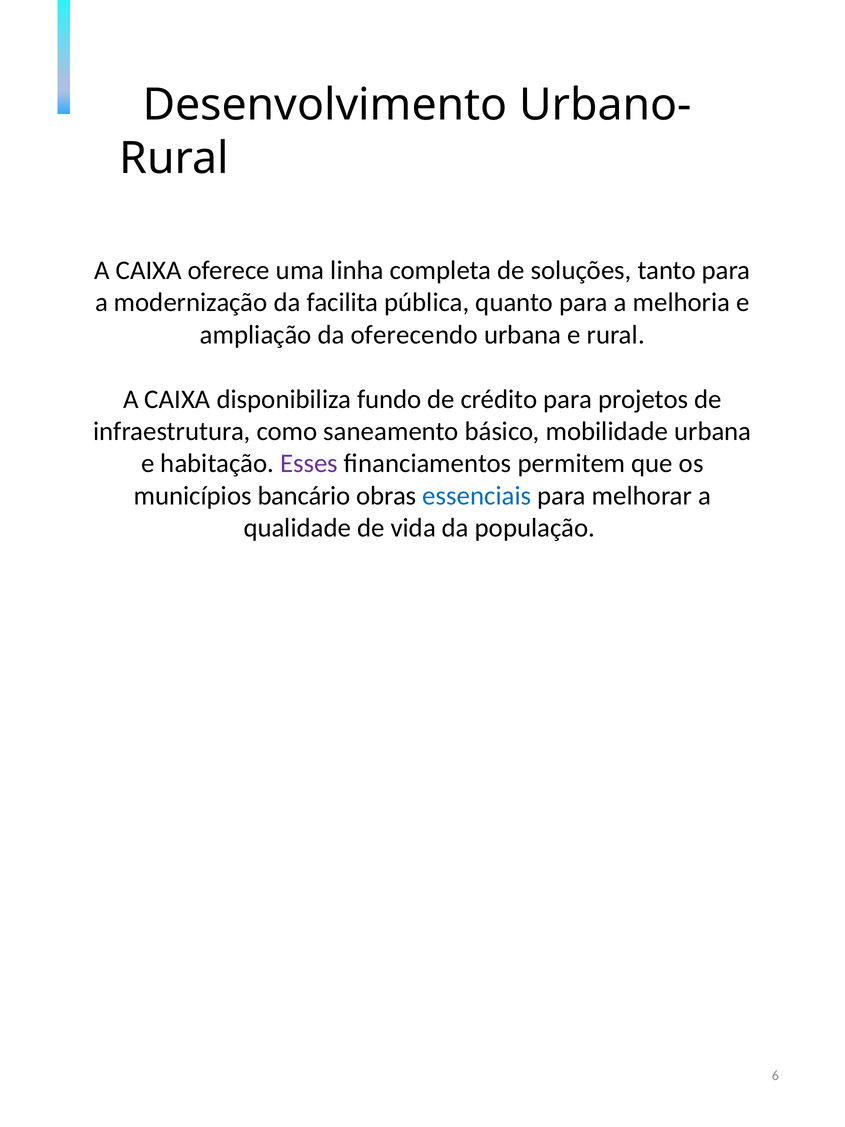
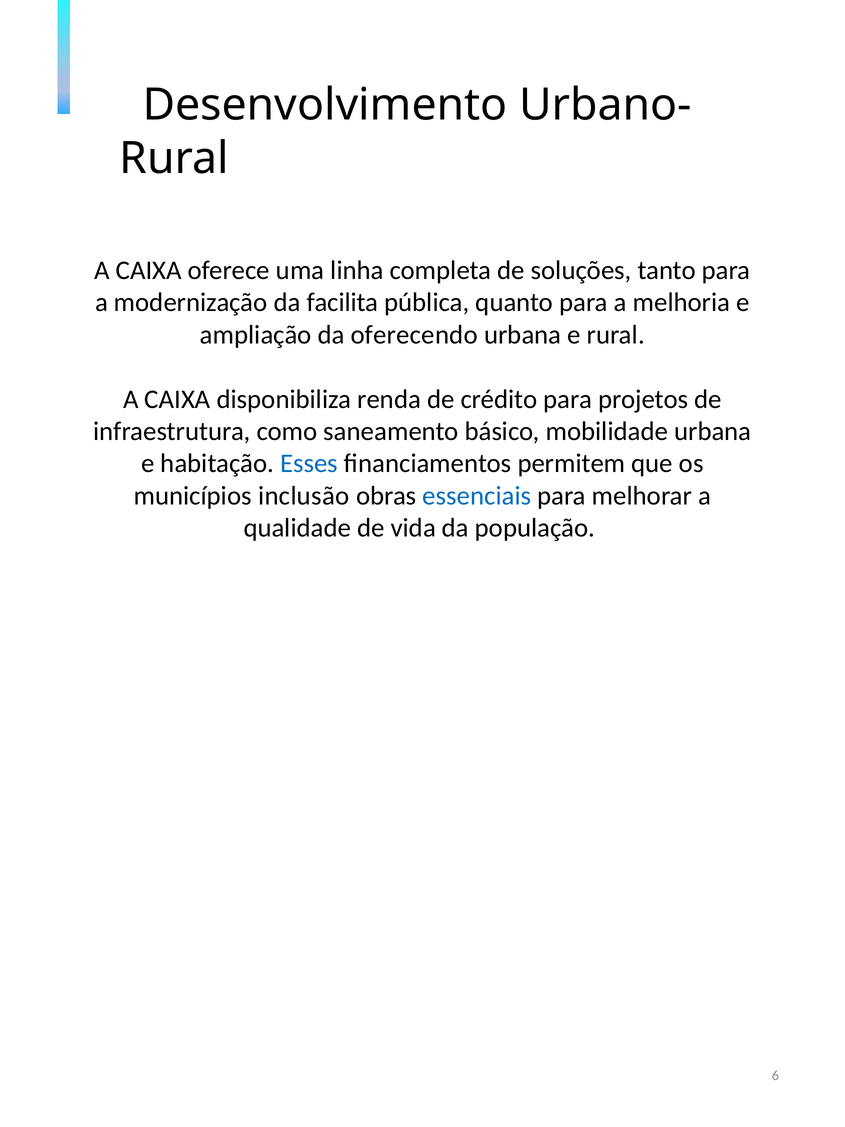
fundo: fundo -> renda (389, 399)
Esses colour: purple -> blue (309, 463)
bancário: bancário -> inclusão (304, 496)
